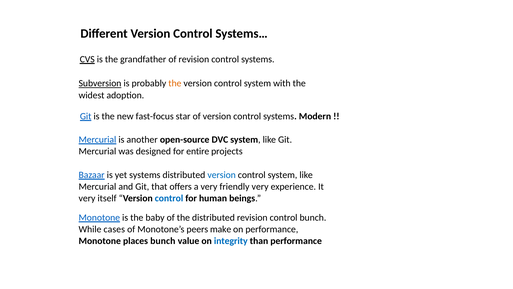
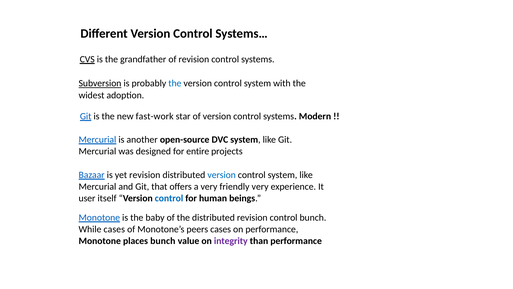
the colour: orange -> blue (175, 83)
fast-focus: fast-focus -> fast-work (155, 116)
yet systems: systems -> revision (145, 175)
very: very -> user (87, 198)
peers make: make -> cases (221, 229)
integrity colour: blue -> purple (231, 240)
